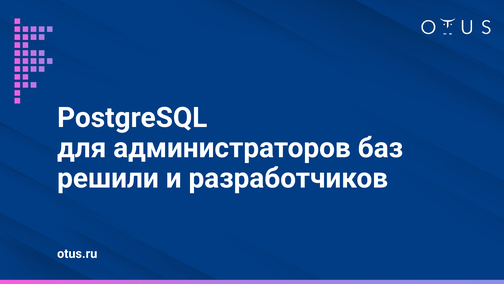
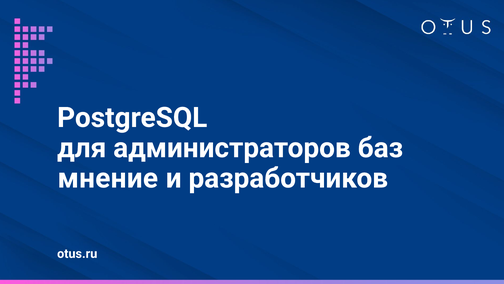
решили: решили -> мнение (108, 178)
